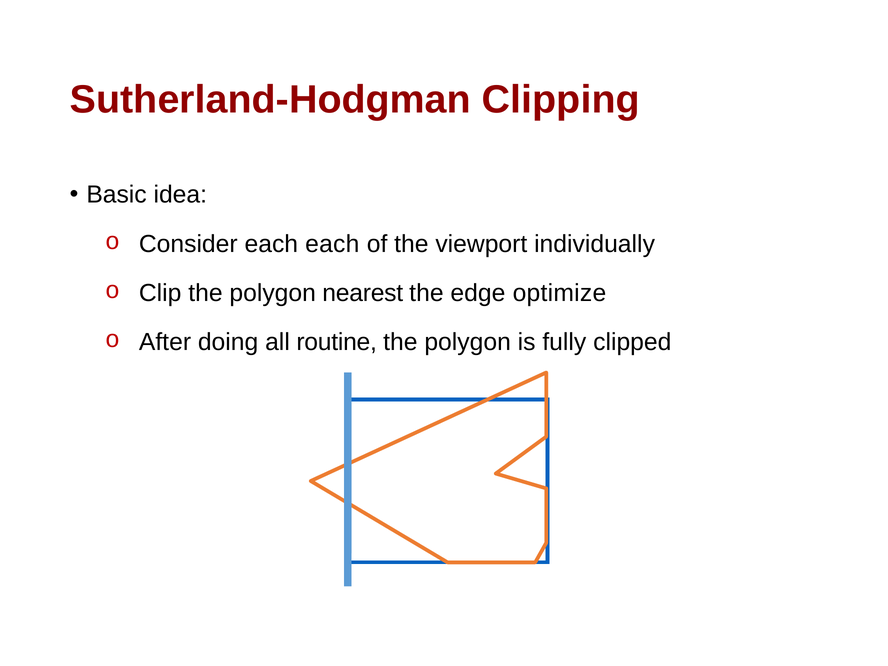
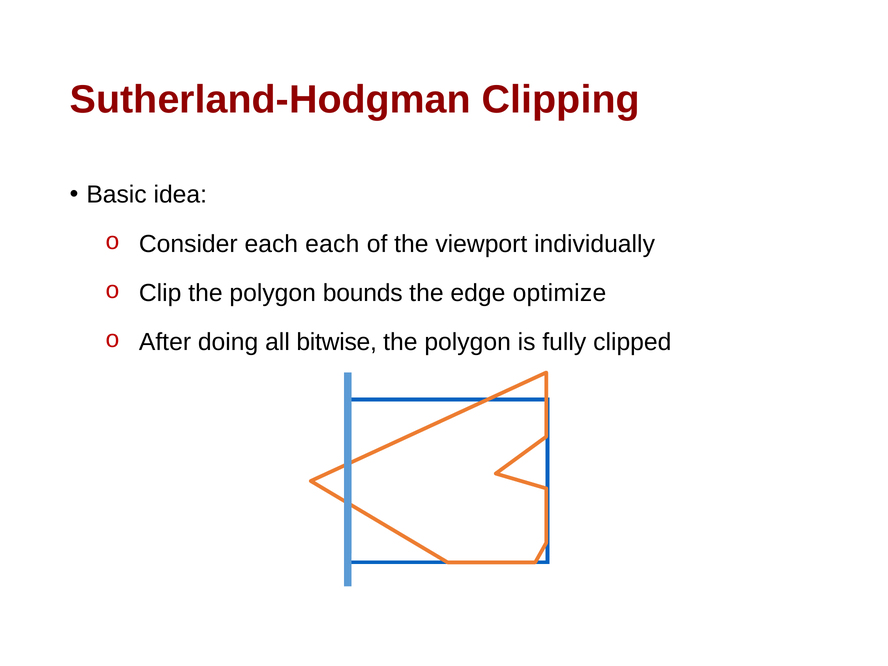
nearest: nearest -> bounds (363, 293)
routine: routine -> bitwise (337, 342)
